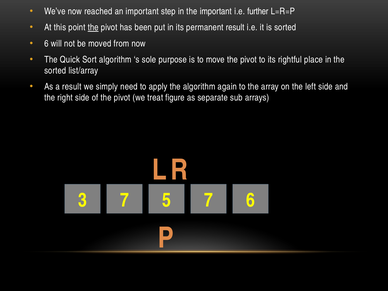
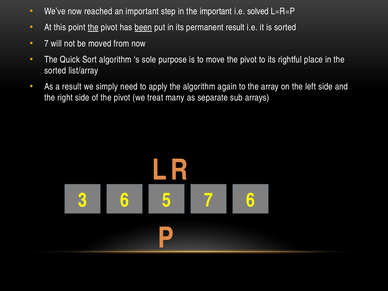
further: further -> solved (258, 11)
been underline: none -> present (143, 27)
6: 6 -> 7 (46, 44)
figure: figure -> many (175, 98)
3 7: 7 -> 6 (124, 200)
